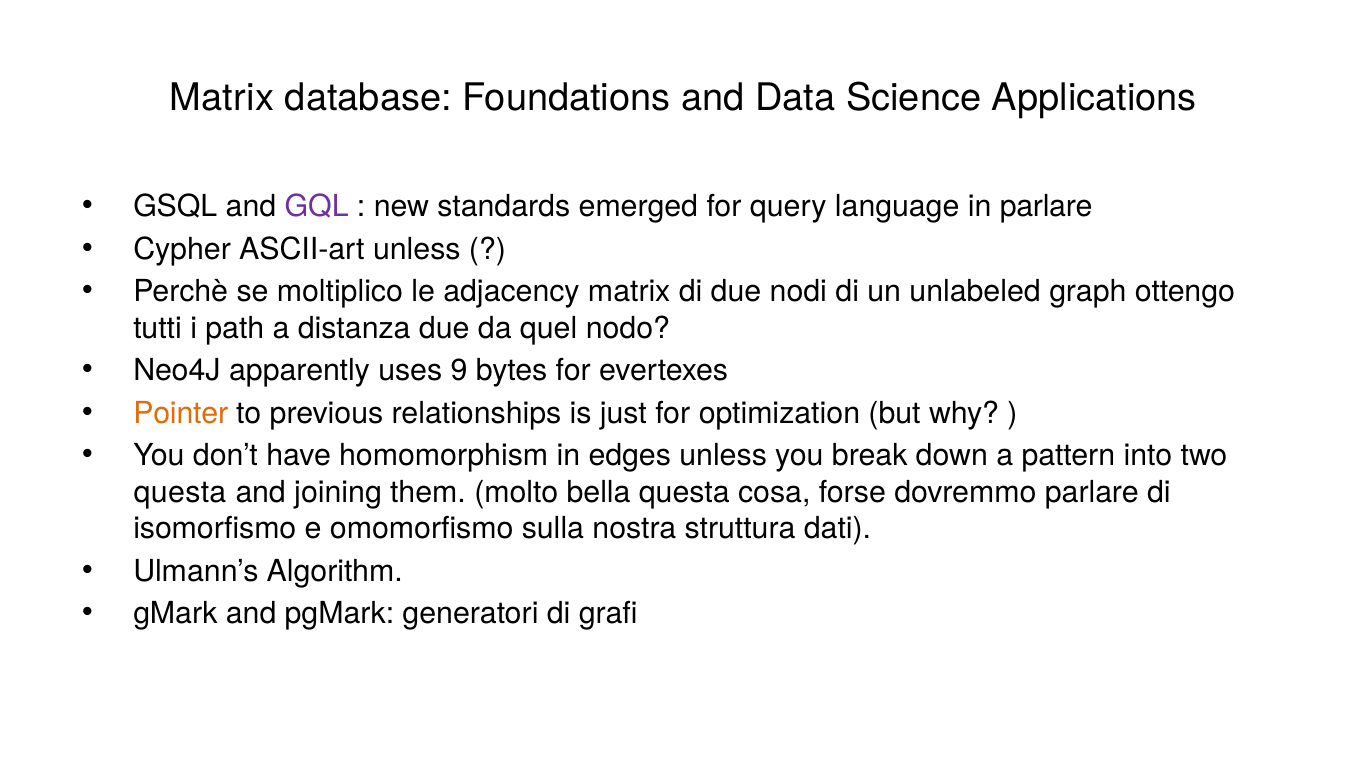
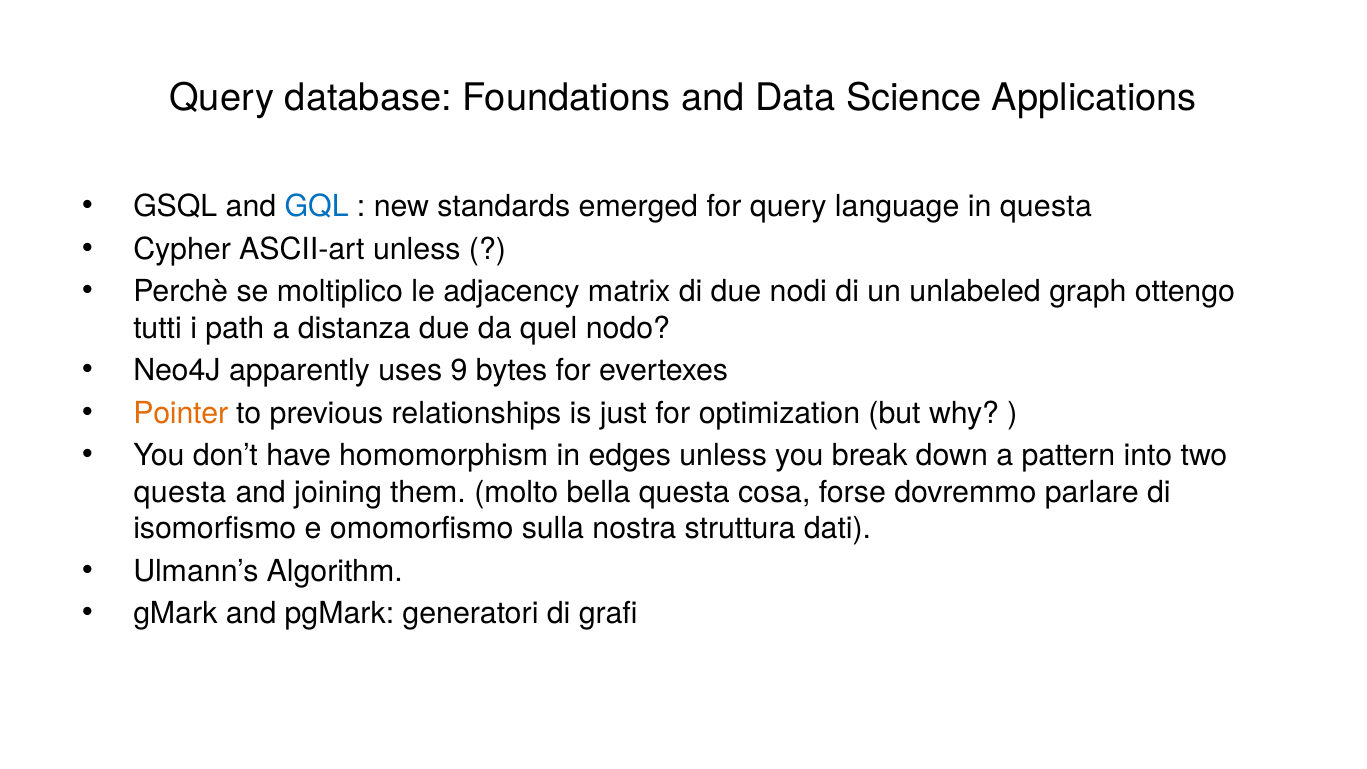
Matrix: Matrix -> Query (222, 97)
GQL colour: purple -> blue (317, 207)
in parlare: parlare -> questa (1046, 207)
